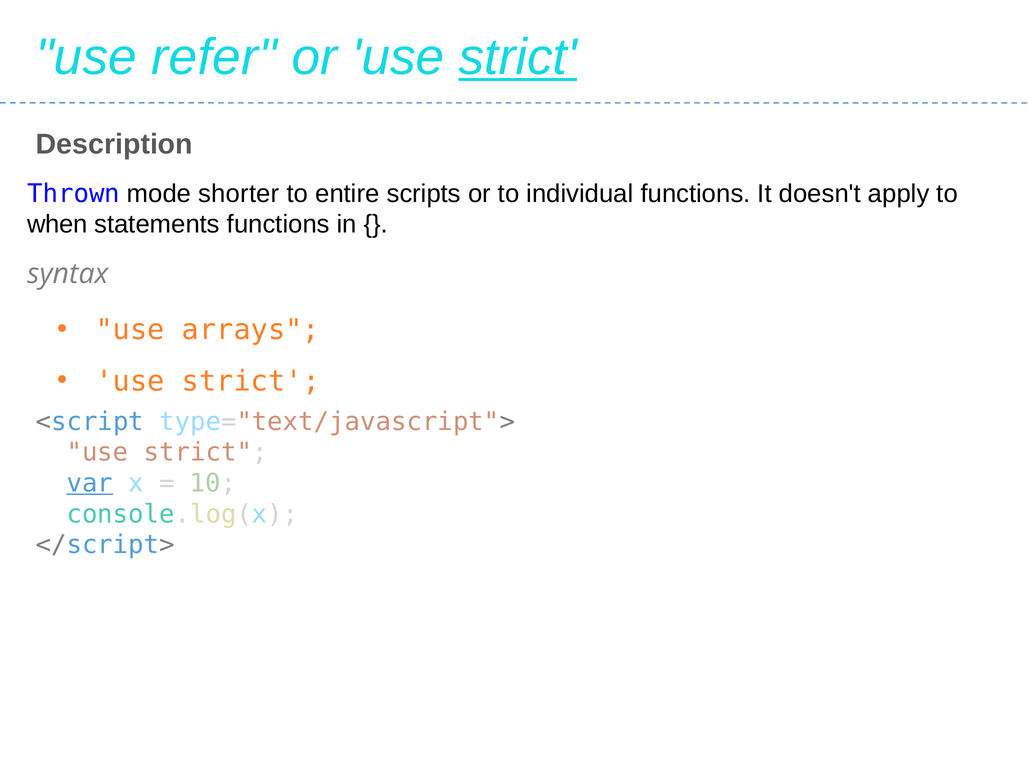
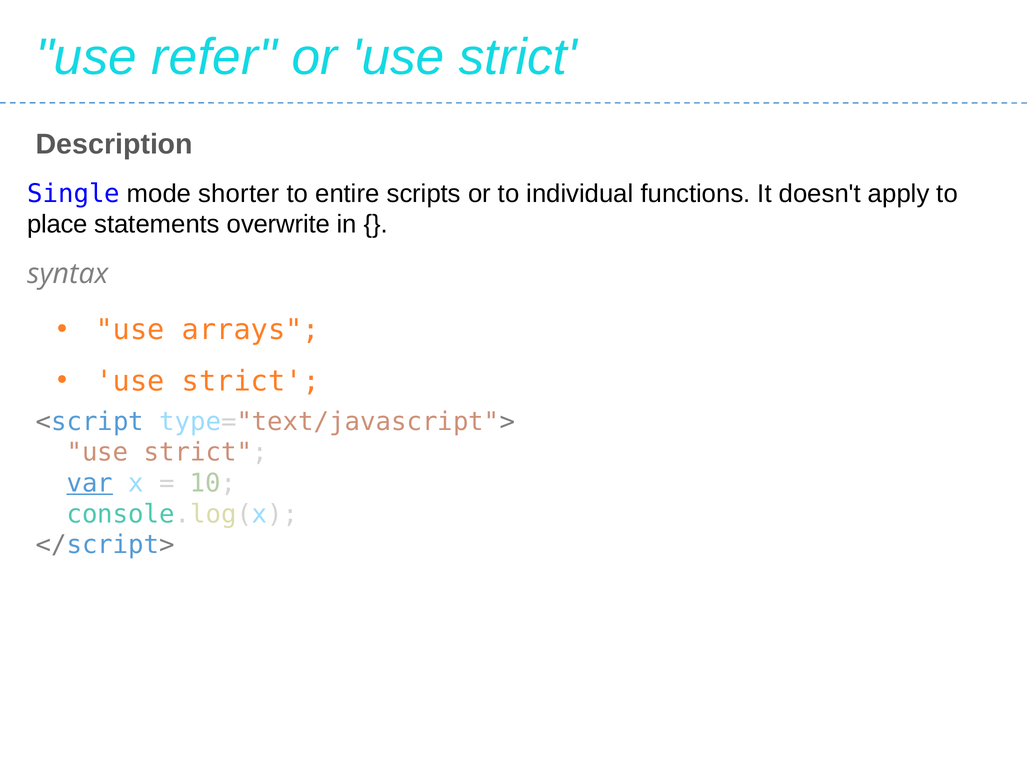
strict underline: present -> none (518, 57)
Thrown: Thrown -> Single (74, 194)
when: when -> place (57, 224)
statements functions: functions -> overwrite (278, 224)
